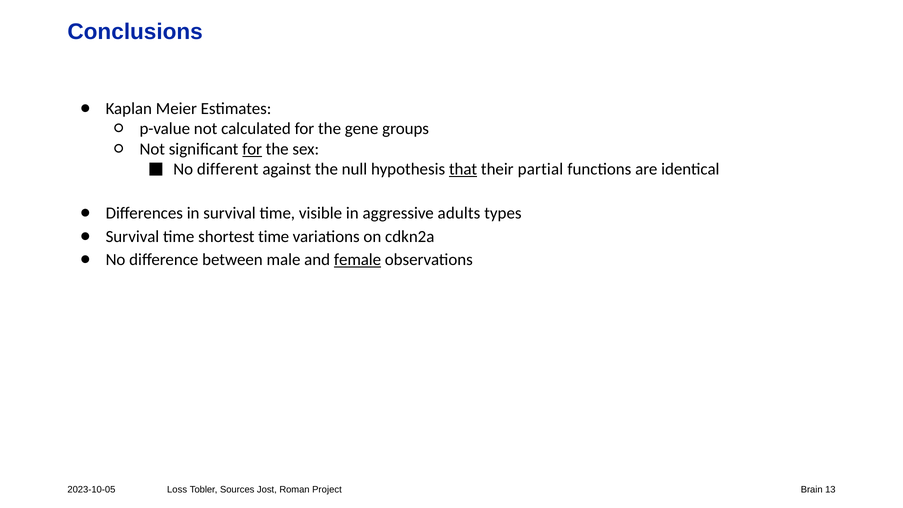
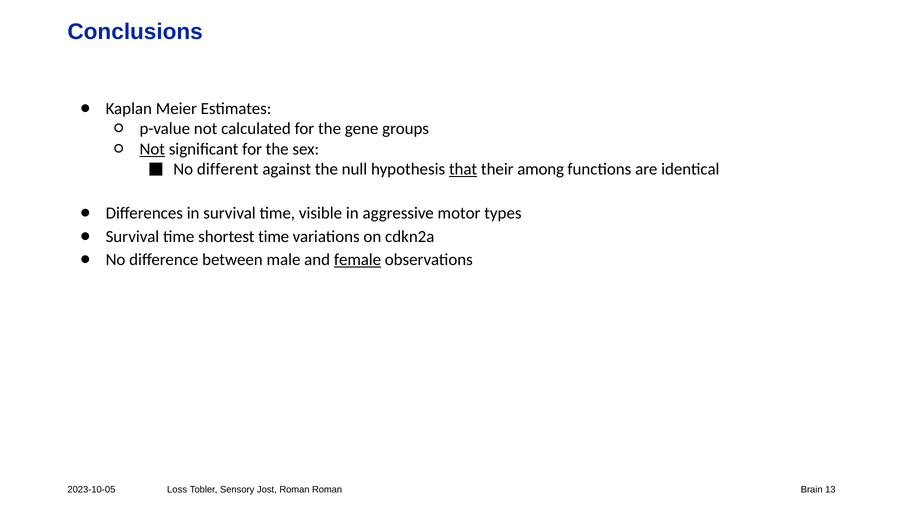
Not underline: none -> present (152, 149)
for underline: present -> none (252, 149)
partial: partial -> among (541, 169)
adults: adults -> motor (459, 213)
Sources: Sources -> Sensory (237, 490)
Roman Project: Project -> Roman (327, 490)
